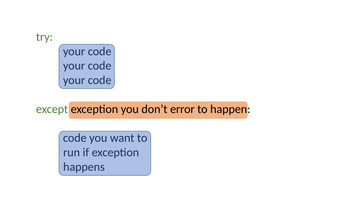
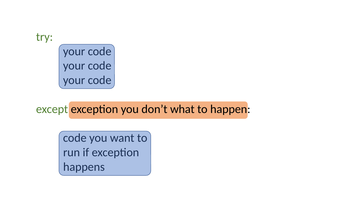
error: error -> what (182, 109)
